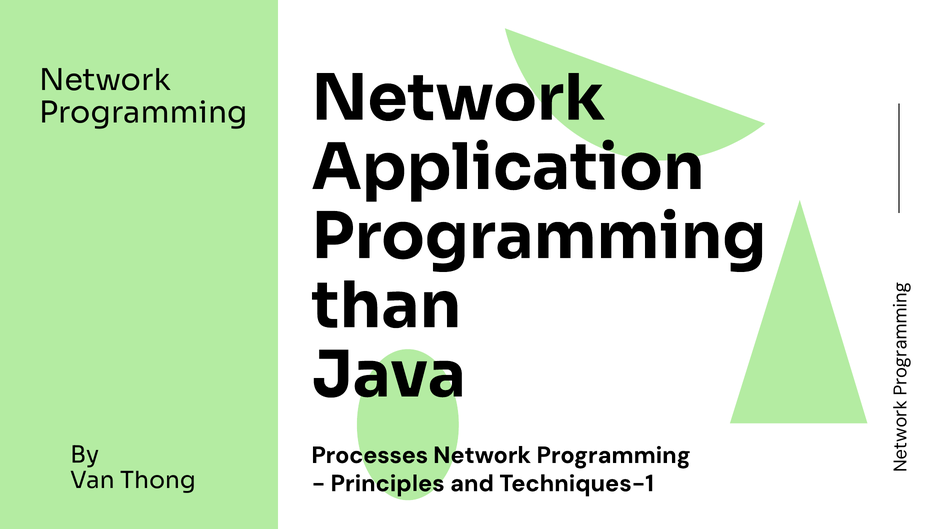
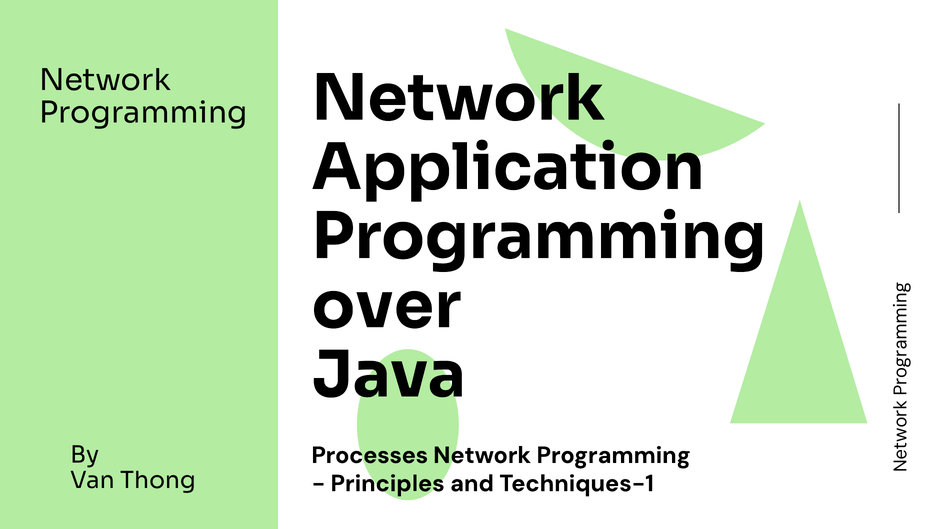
than: than -> over (386, 306)
